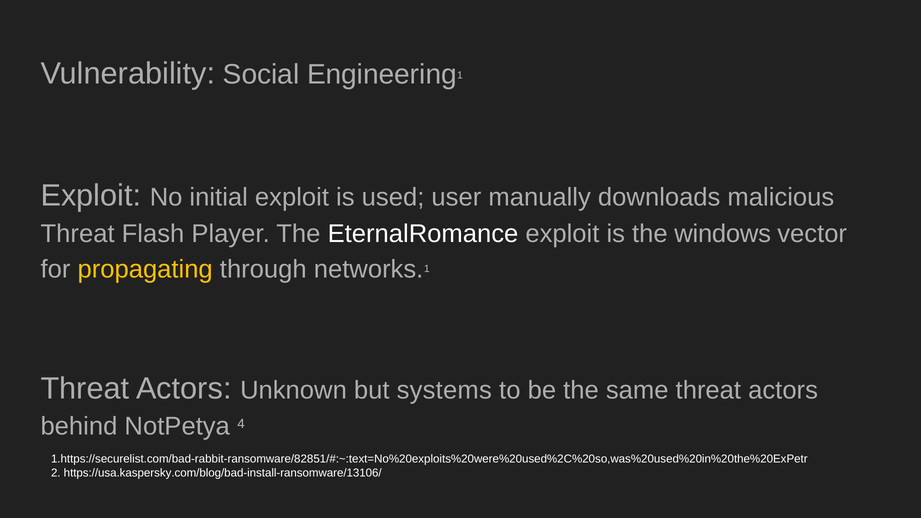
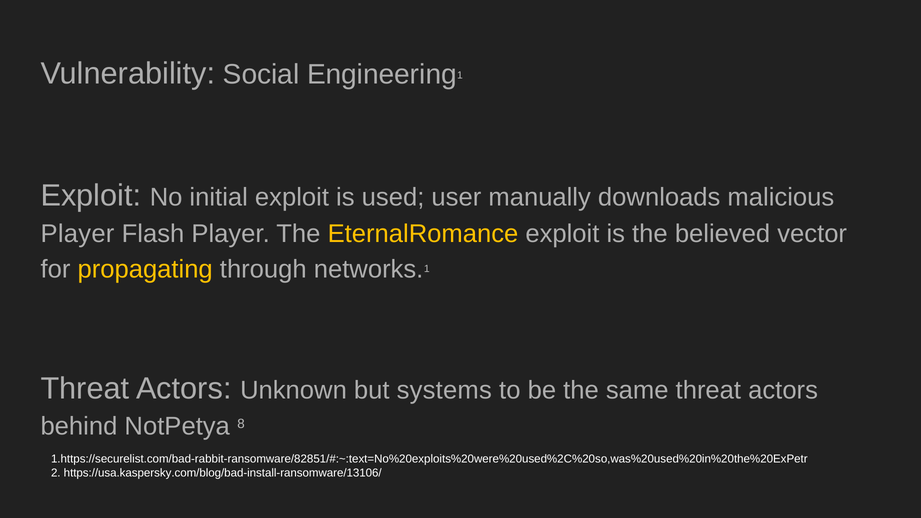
Threat: Threat -> Player (78, 234)
EternalRomance colour: white -> yellow (423, 234)
windows: windows -> believed (723, 234)
4: 4 -> 8 (241, 424)
